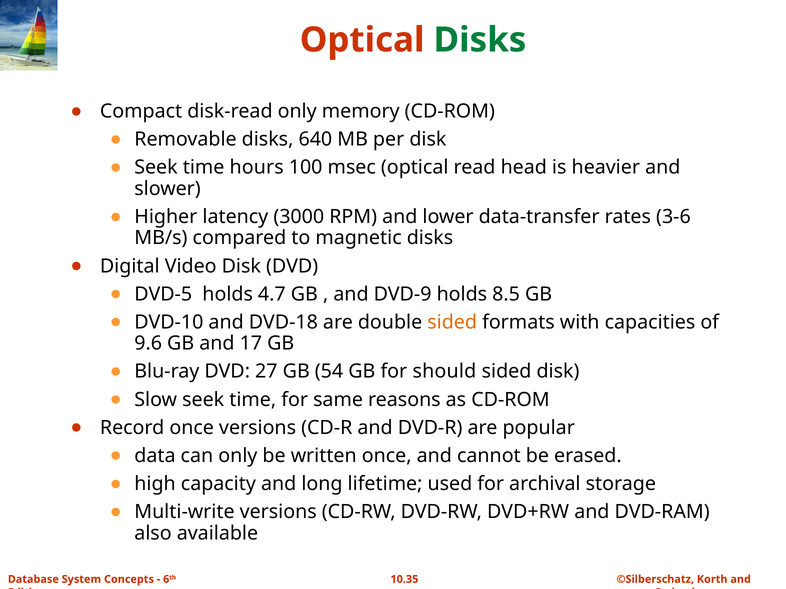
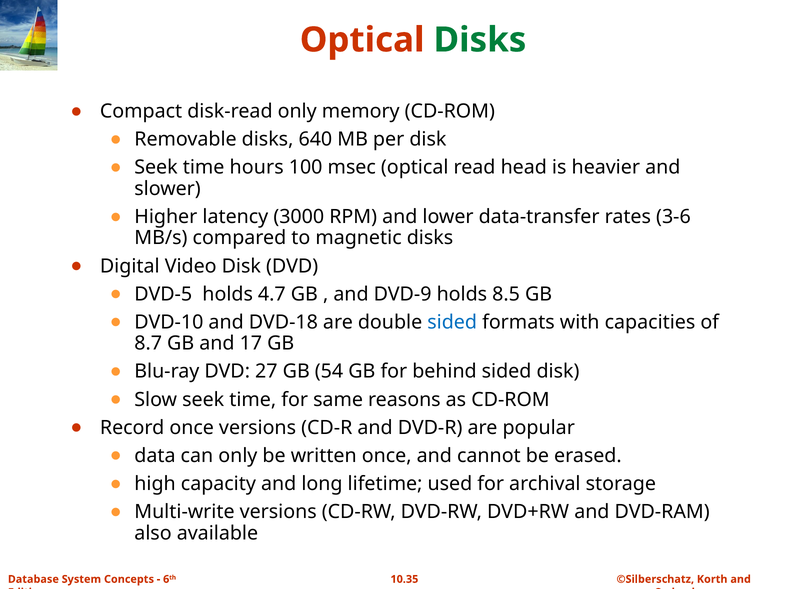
sided colour: orange -> blue (452, 322)
9.6: 9.6 -> 8.7 (148, 344)
should: should -> behind (445, 372)
